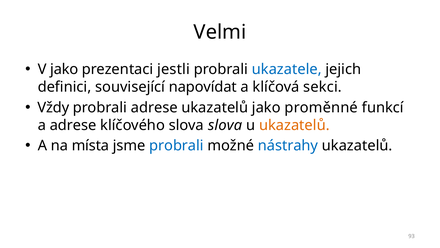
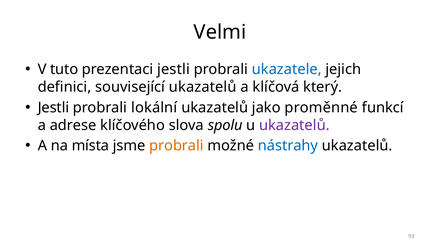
V jako: jako -> tuto (64, 69)
související napovídat: napovídat -> ukazatelů (203, 87)
sekci: sekci -> který (323, 87)
Vždy: Vždy -> Jestli (53, 107)
probrali adrese: adrese -> lokální (154, 107)
slova slova: slova -> spolu (225, 125)
ukazatelů colour: orange -> purple (294, 125)
probrali colour: blue -> orange (176, 146)
